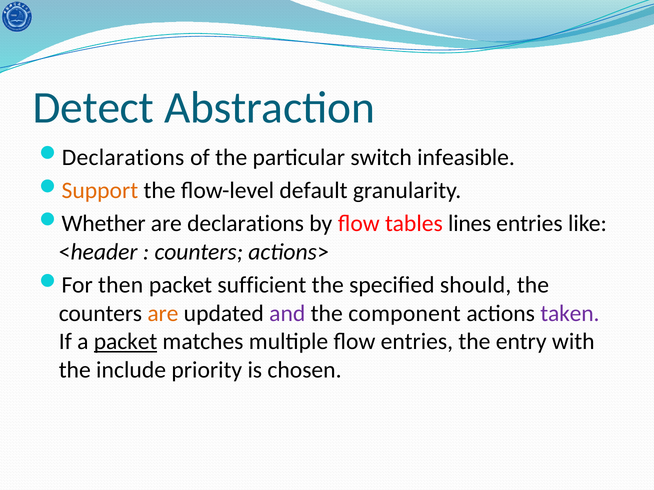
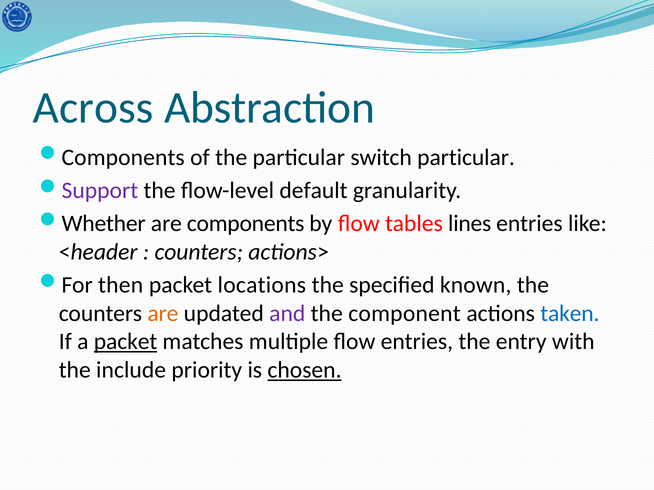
Detect: Detect -> Across (93, 108)
Declarations: Declarations -> Components (123, 158)
switch infeasible: infeasible -> particular (466, 158)
Support colour: orange -> purple (100, 191)
are declarations: declarations -> components (246, 224)
sufficient: sufficient -> locations (262, 285)
should: should -> known (476, 285)
taken colour: purple -> blue (570, 314)
chosen underline: none -> present (305, 370)
